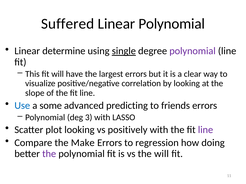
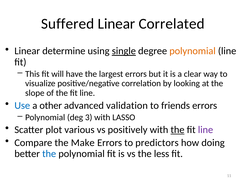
Linear Polynomial: Polynomial -> Correlated (172, 24)
polynomial colour: purple -> orange (193, 51)
some: some -> other (51, 106)
predicting: predicting -> validation (127, 106)
plot looking: looking -> various (79, 130)
the underline: none -> present (178, 130)
regression: regression -> predictors (157, 143)
the colour: purple -> blue (49, 154)
the will: will -> less (162, 154)
